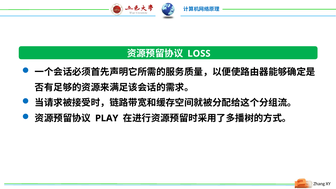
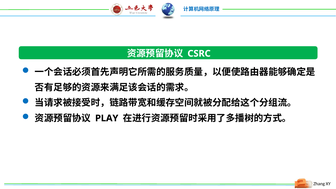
LOSS: LOSS -> CSRC (199, 54)
